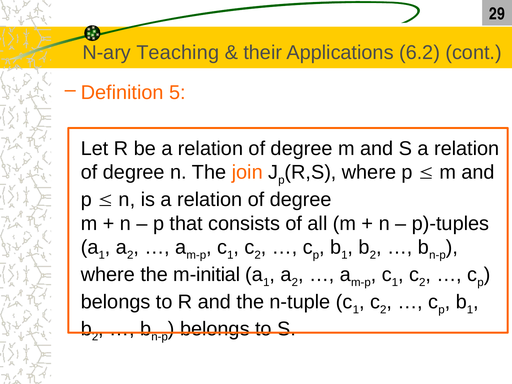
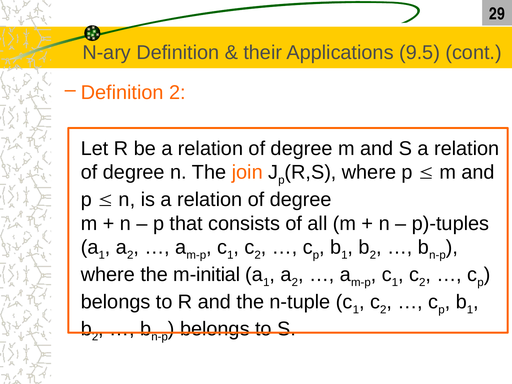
N-ary Teaching: Teaching -> Definition (178, 53)
6.2: 6.2 -> 9.5 (420, 53)
Definition 5: 5 -> 2 (177, 93)
